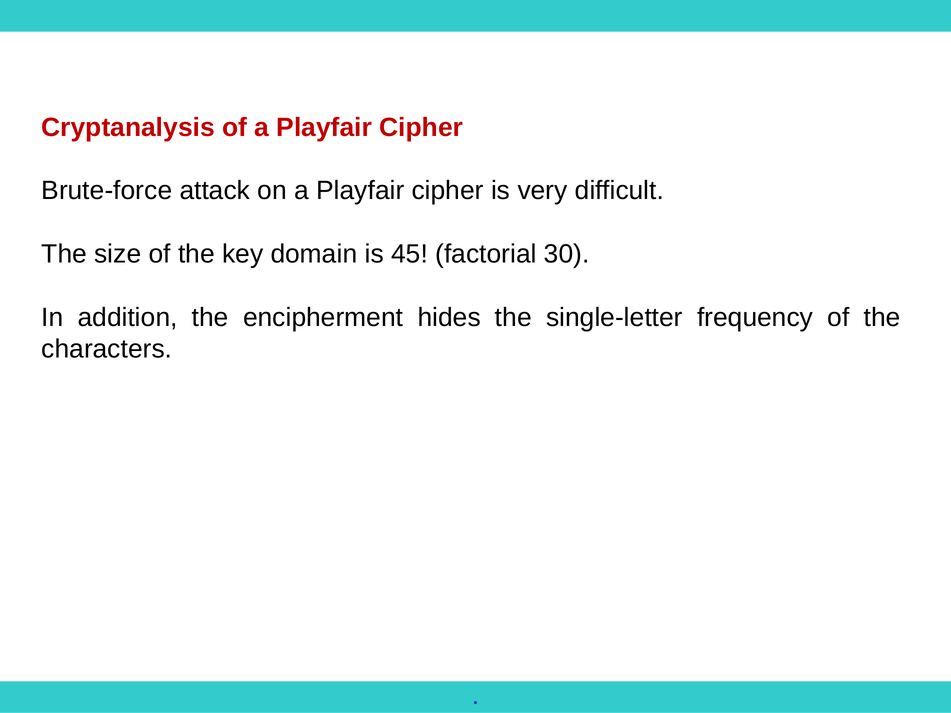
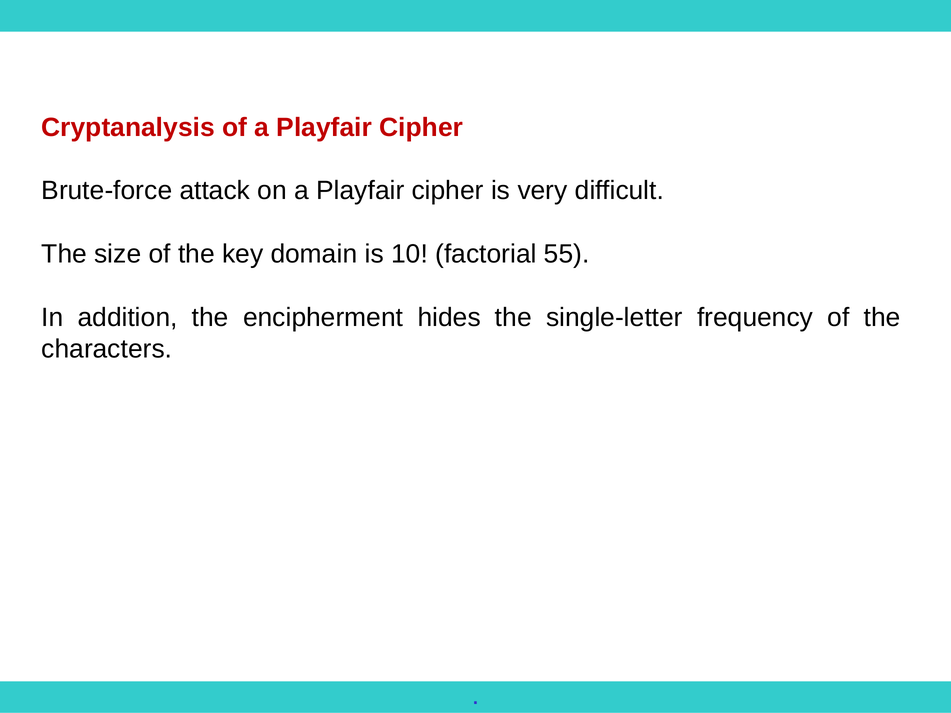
45: 45 -> 10 (409, 254)
30: 30 -> 55 (567, 254)
